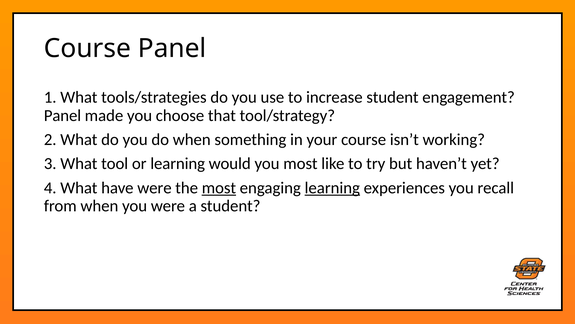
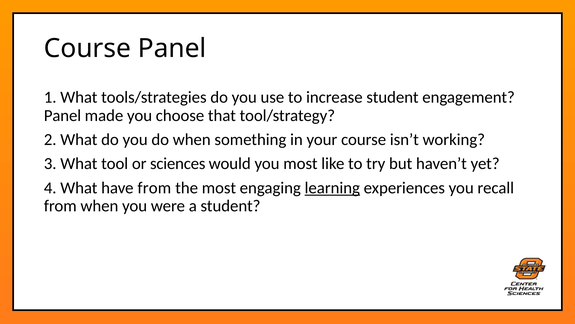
or learning: learning -> sciences (178, 163)
have were: were -> from (154, 187)
most underline: present -> none (219, 187)
